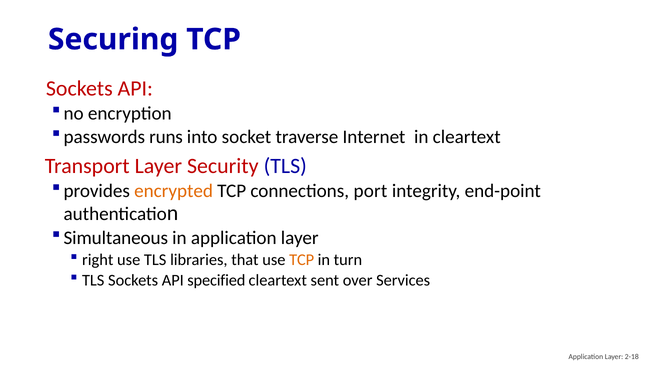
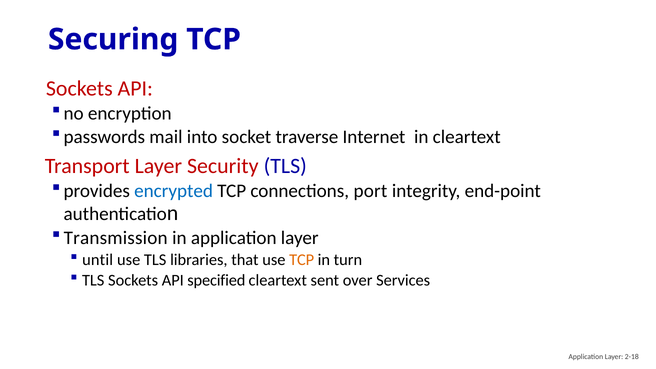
runs: runs -> mail (166, 137)
encrypted colour: orange -> blue (174, 191)
Simultaneous: Simultaneous -> Transmission (116, 238)
right: right -> until (98, 260)
